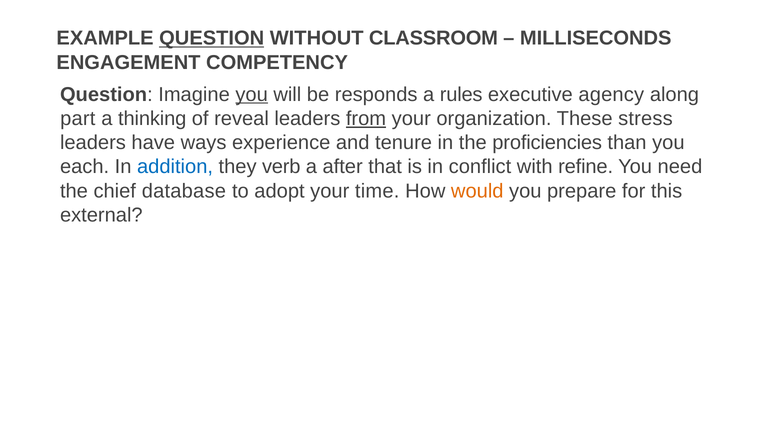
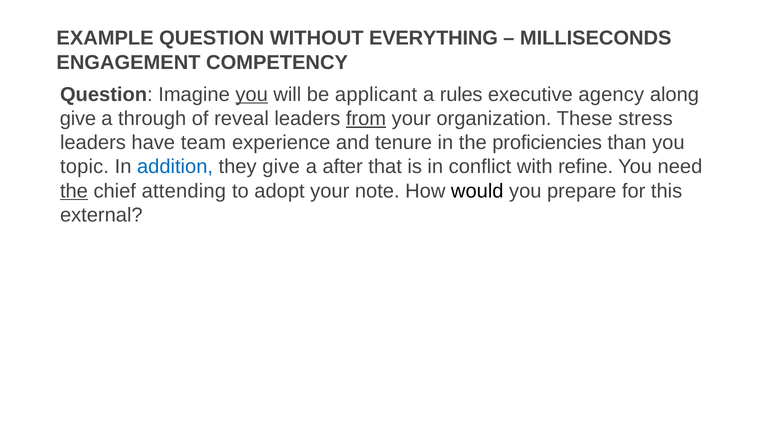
QUESTION underline: present -> none (212, 38)
CLASSROOM: CLASSROOM -> EVERYTHING (433, 38)
responds: responds -> applicant (376, 95)
part: part -> give (78, 119)
thinking: thinking -> through (152, 119)
ways: ways -> team (203, 143)
each: each -> topic (84, 167)
they verb: verb -> give (281, 167)
the underline: none -> present (74, 191)
database: database -> attending (184, 191)
time: time -> note (377, 191)
would colour: orange -> black (477, 191)
